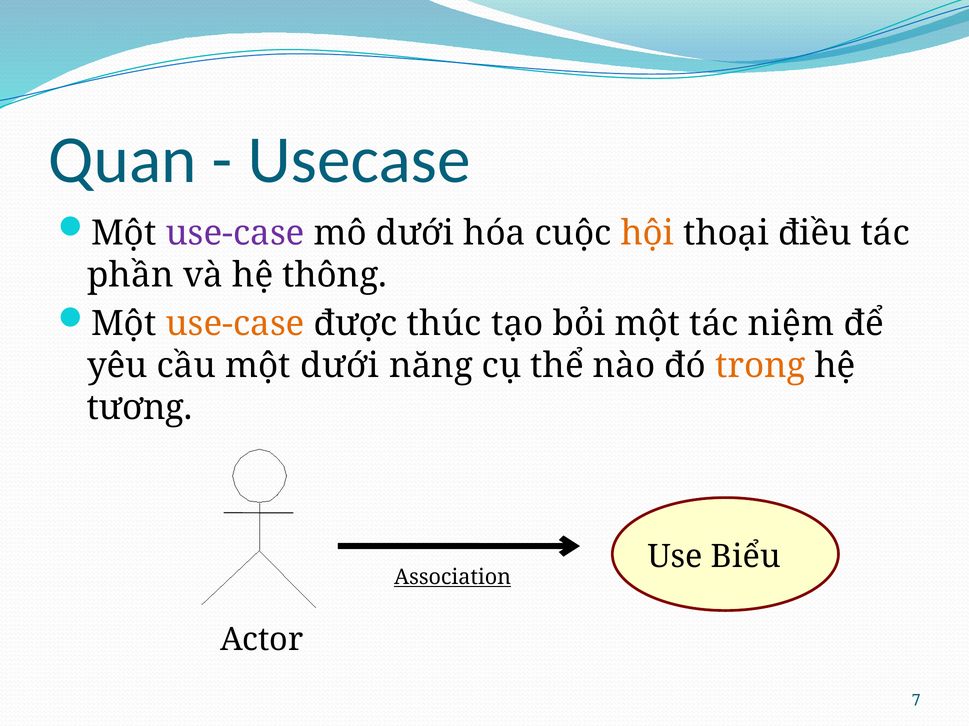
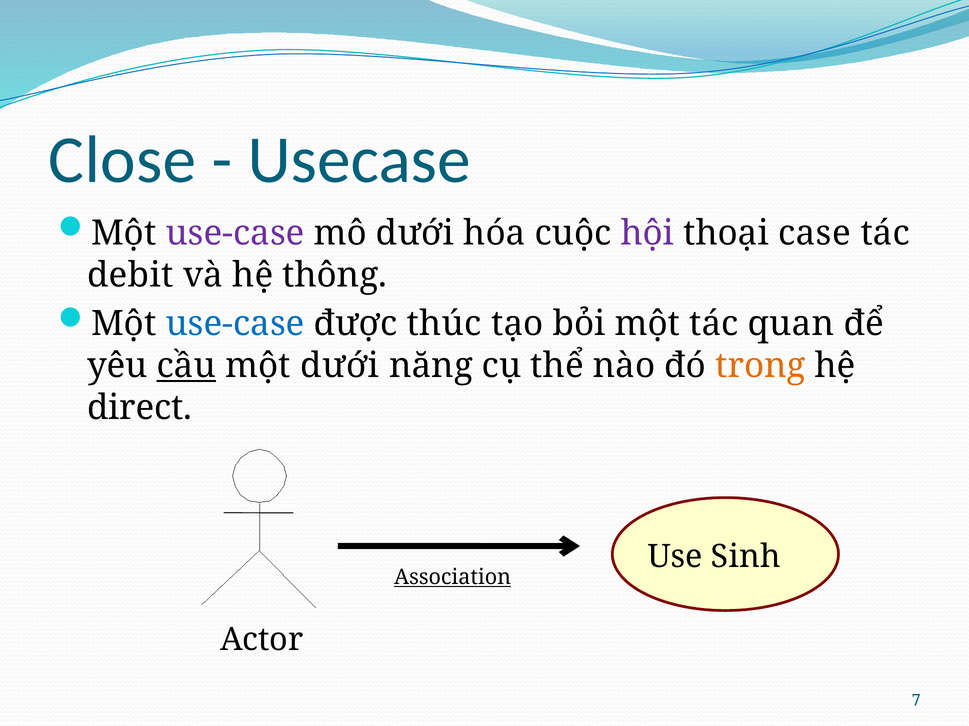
Quan: Quan -> Close (122, 160)
hội colour: orange -> purple (647, 233)
điều: điều -> case (815, 233)
phần: phần -> debit (130, 275)
use-case colour: orange -> blue (235, 324)
niệm: niệm -> quan (791, 324)
cầu underline: none -> present (186, 366)
tương: tương -> direct (140, 408)
Biểu: Biểu -> Sinh (746, 557)
